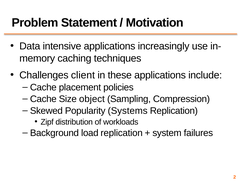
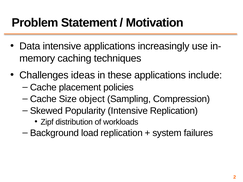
client: client -> ideas (83, 75)
Popularity Systems: Systems -> Intensive (128, 111)
